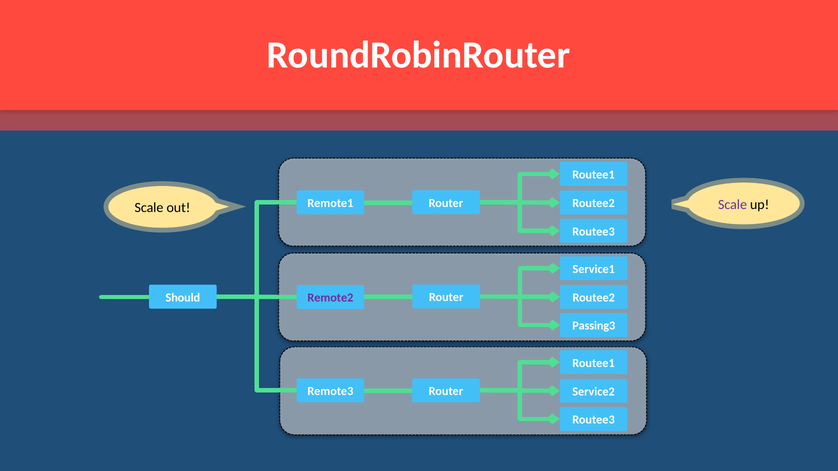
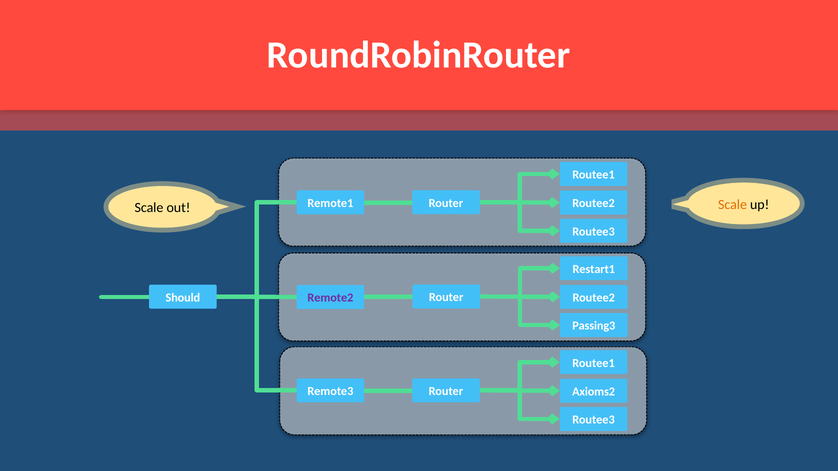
Scale colour: purple -> orange (732, 205)
Service1: Service1 -> Restart1 (594, 269)
Service2: Service2 -> Axioms2 (594, 392)
